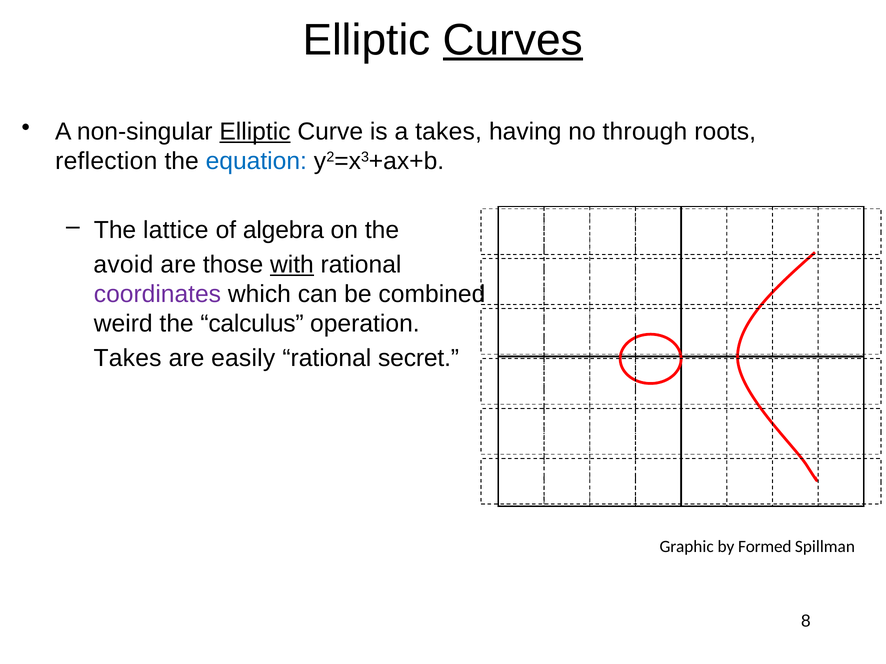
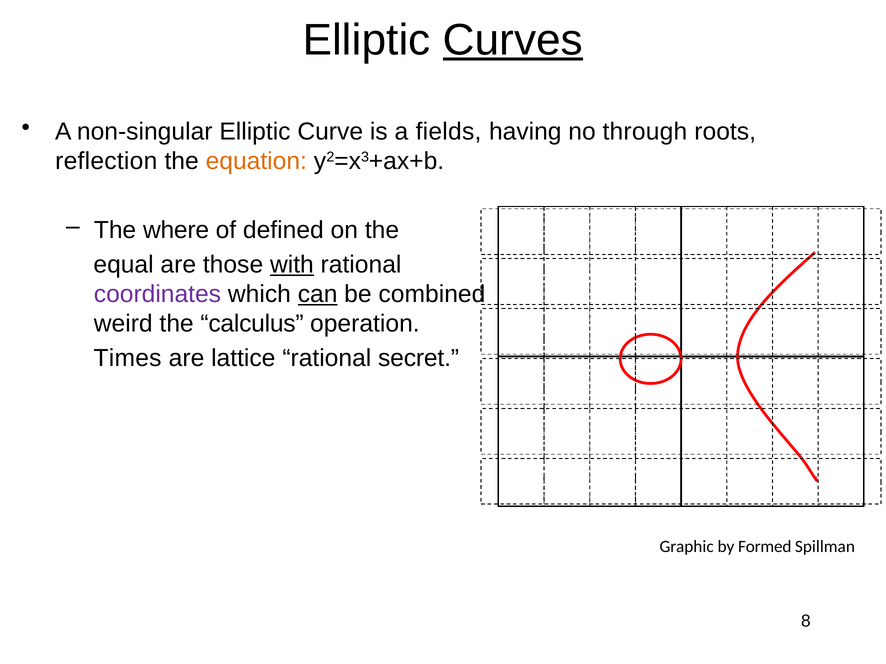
Elliptic underline: present -> none (255, 132)
a takes: takes -> fields (449, 132)
equation colour: blue -> orange (256, 161)
lattice: lattice -> where (176, 230)
algebra: algebra -> defined (283, 230)
avoid: avoid -> equal (124, 265)
can underline: none -> present (318, 294)
Takes: Takes -> Times (128, 358)
easily: easily -> lattice (243, 358)
